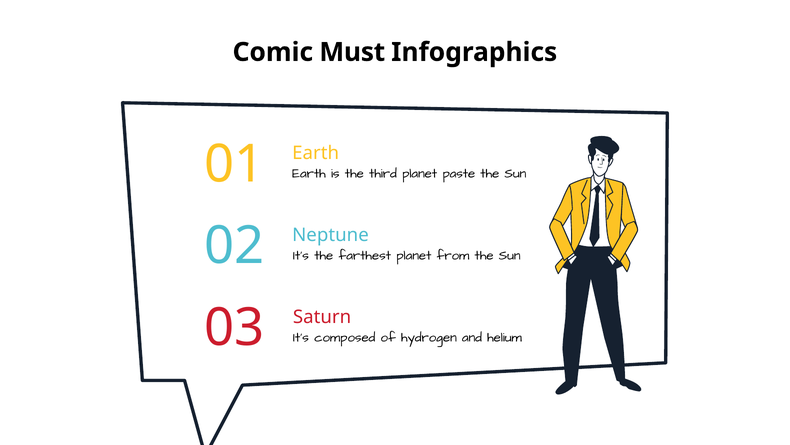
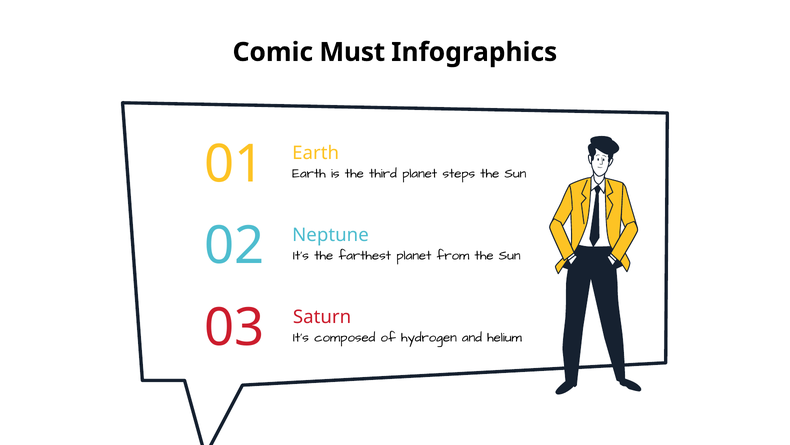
paste: paste -> steps (459, 173)
